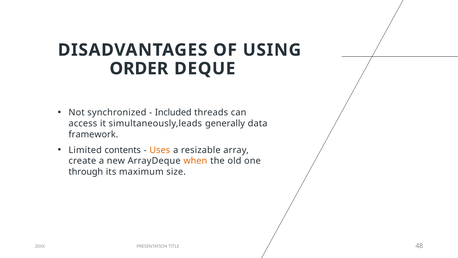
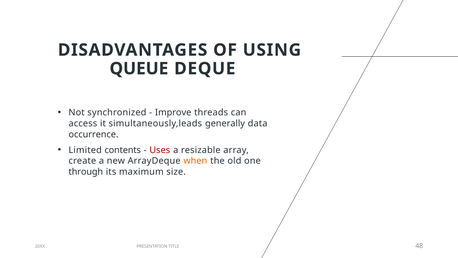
ORDER: ORDER -> QUEUE (139, 68)
Included: Included -> Improve (173, 112)
framework: framework -> occurrence (93, 134)
Uses colour: orange -> red (160, 150)
